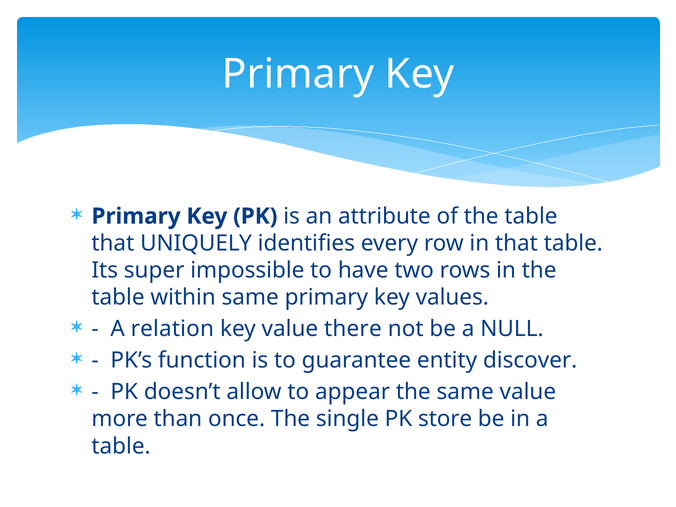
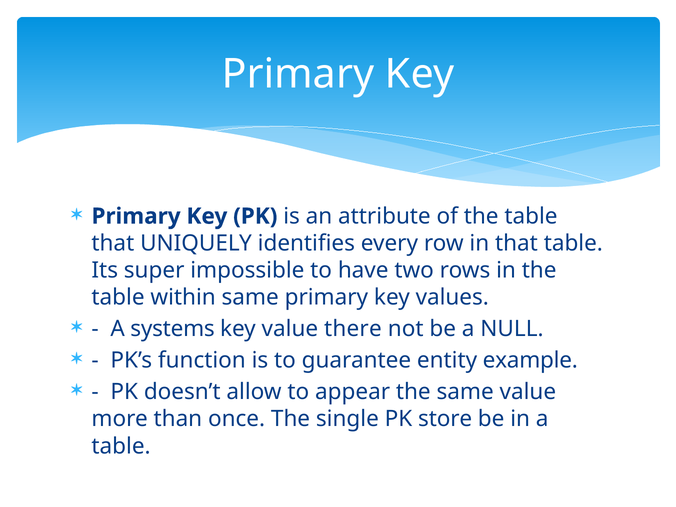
relation: relation -> systems (173, 329)
discover: discover -> example (530, 360)
